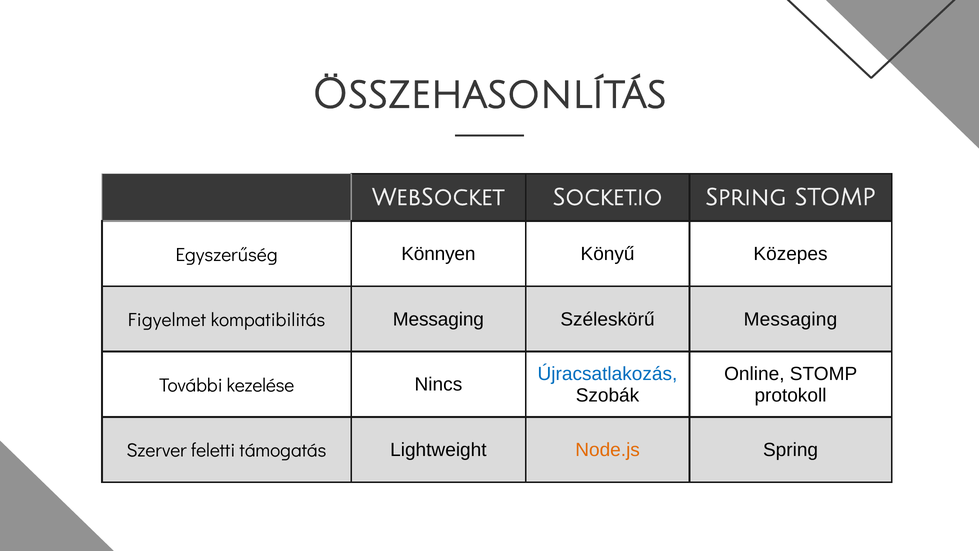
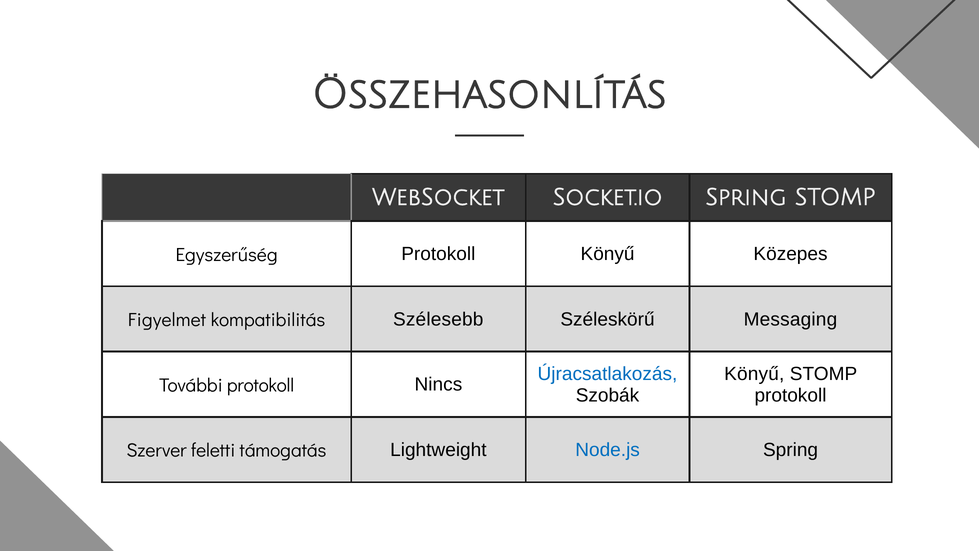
Egyszerűség Könnyen: Könnyen -> Protokoll (438, 254)
kompatibilitás Messaging: Messaging -> Szélesebb (438, 319)
Online: Online -> Könyű (754, 374)
További kezelése: kezelése -> protokoll (261, 385)
Node.js colour: orange -> blue (608, 450)
